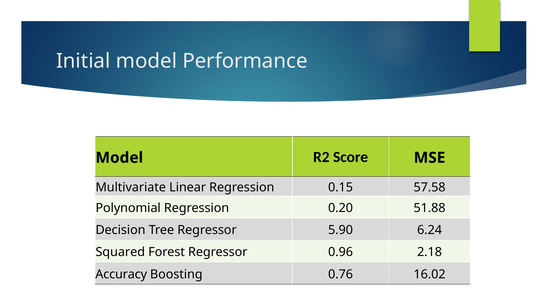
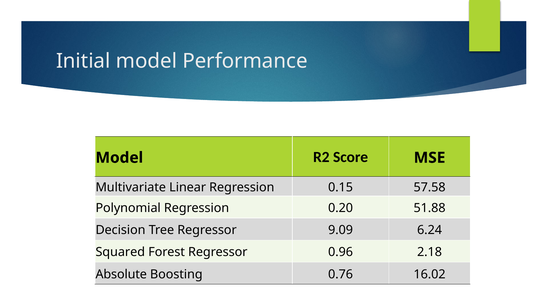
5.90: 5.90 -> 9.09 (341, 230)
Accuracy: Accuracy -> Absolute (121, 274)
